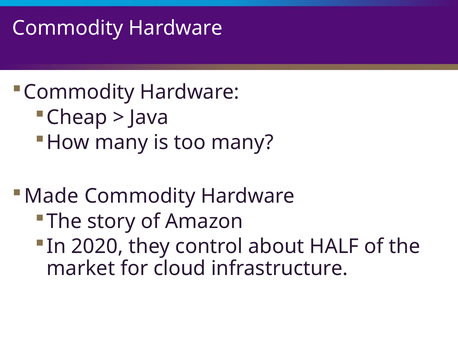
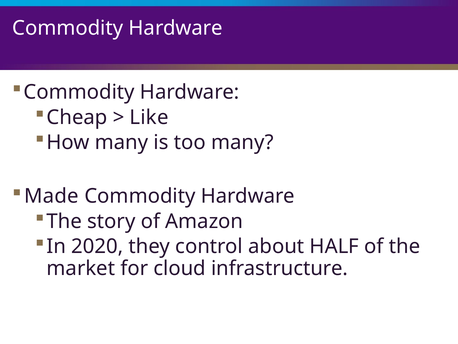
Java: Java -> Like (149, 117)
